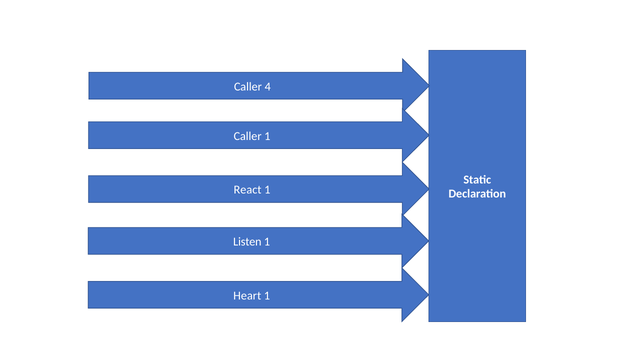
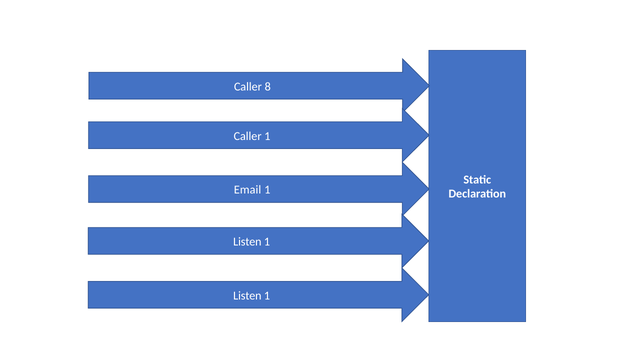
4: 4 -> 8 (268, 87)
React: React -> Email (248, 190)
Heart: Heart -> Listen (247, 296)
